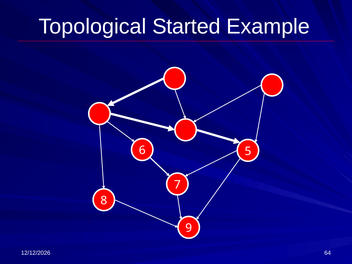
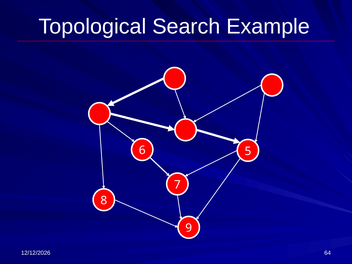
Started: Started -> Search (186, 26)
